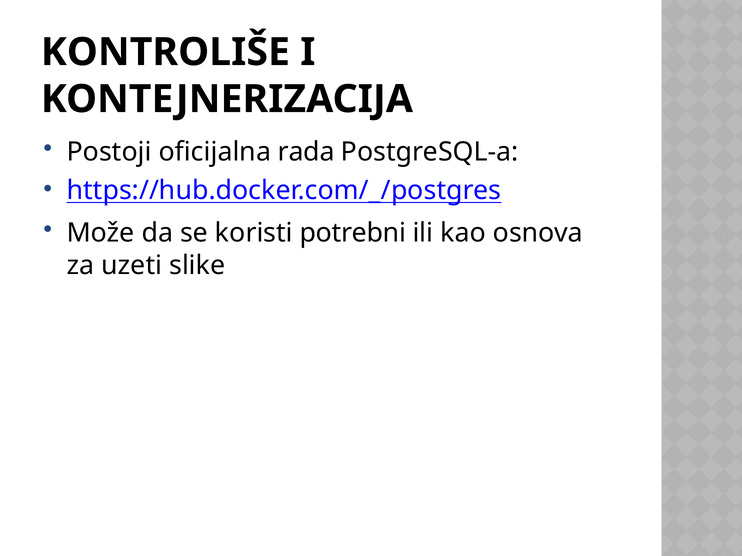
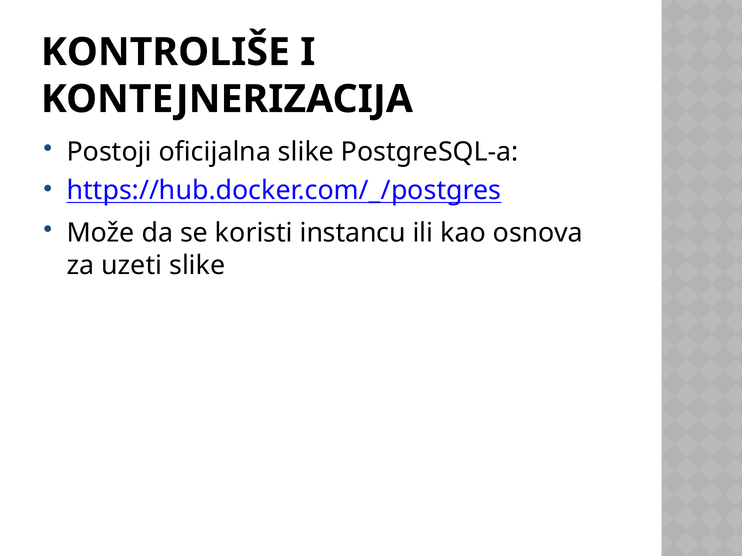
oficijalna rada: rada -> slike (306, 152)
potrebni: potrebni -> instancu (353, 233)
